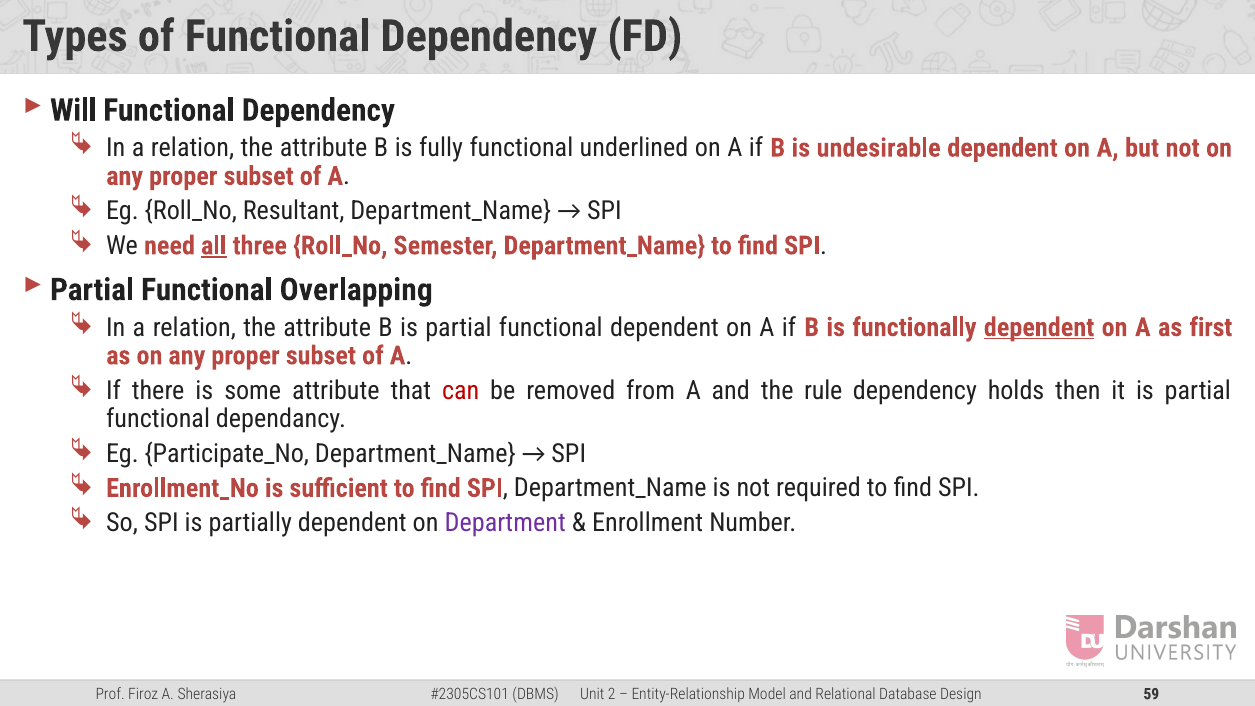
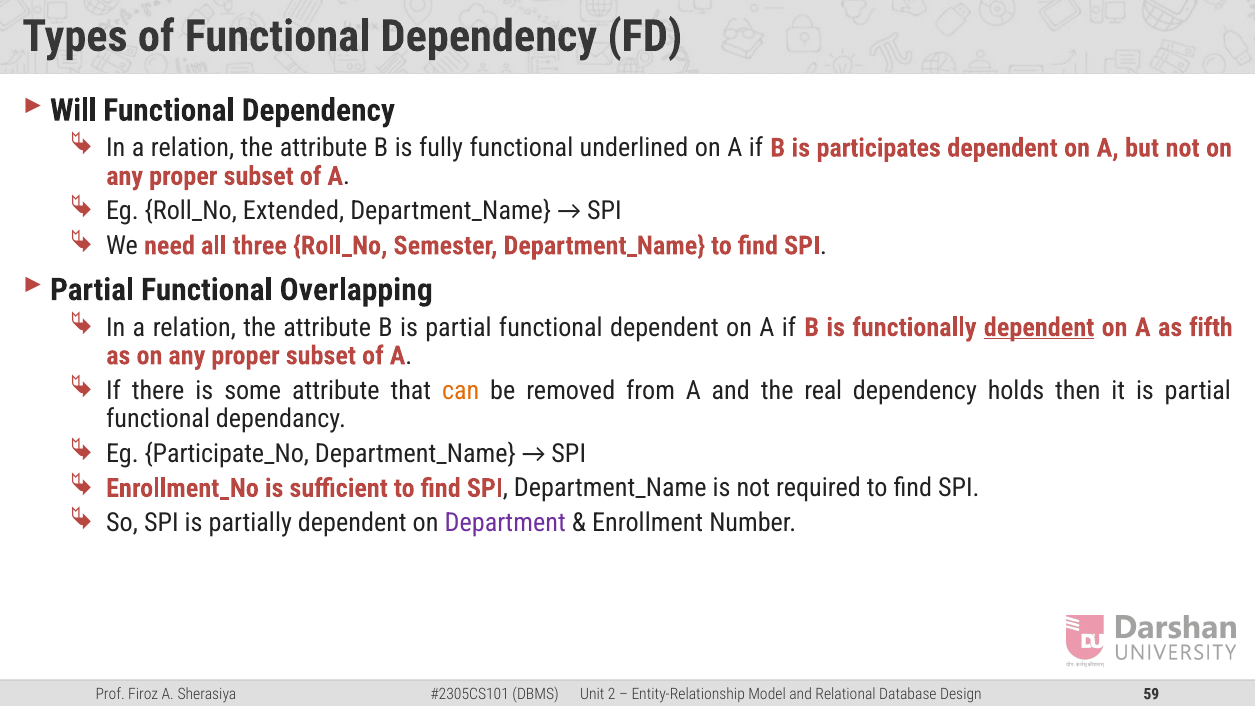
undesirable: undesirable -> participates (879, 148)
Resultant: Resultant -> Extended (294, 211)
all underline: present -> none (214, 246)
first: first -> fifth (1211, 327)
can colour: red -> orange (461, 390)
rule: rule -> real (823, 390)
